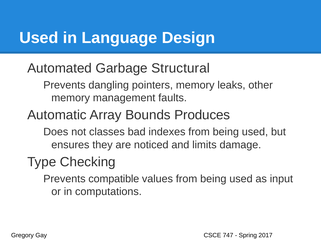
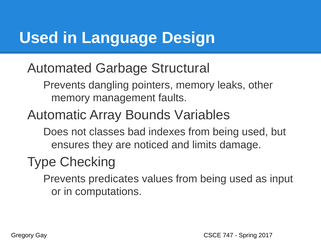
Produces: Produces -> Variables (202, 115)
compatible: compatible -> predicates (114, 179)
